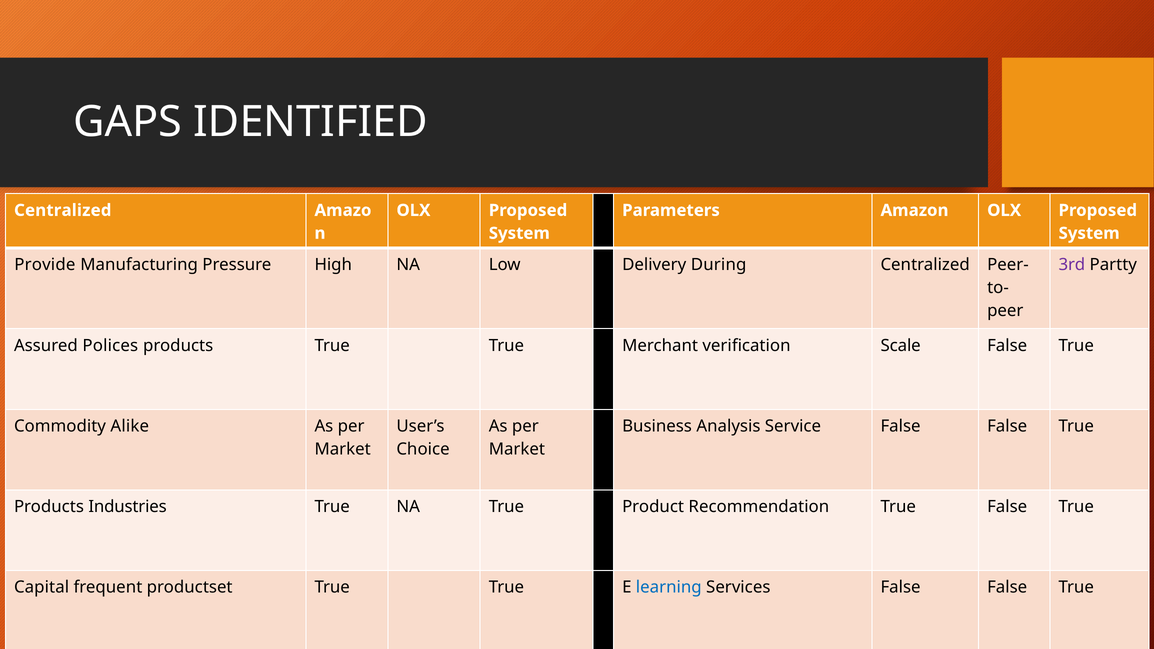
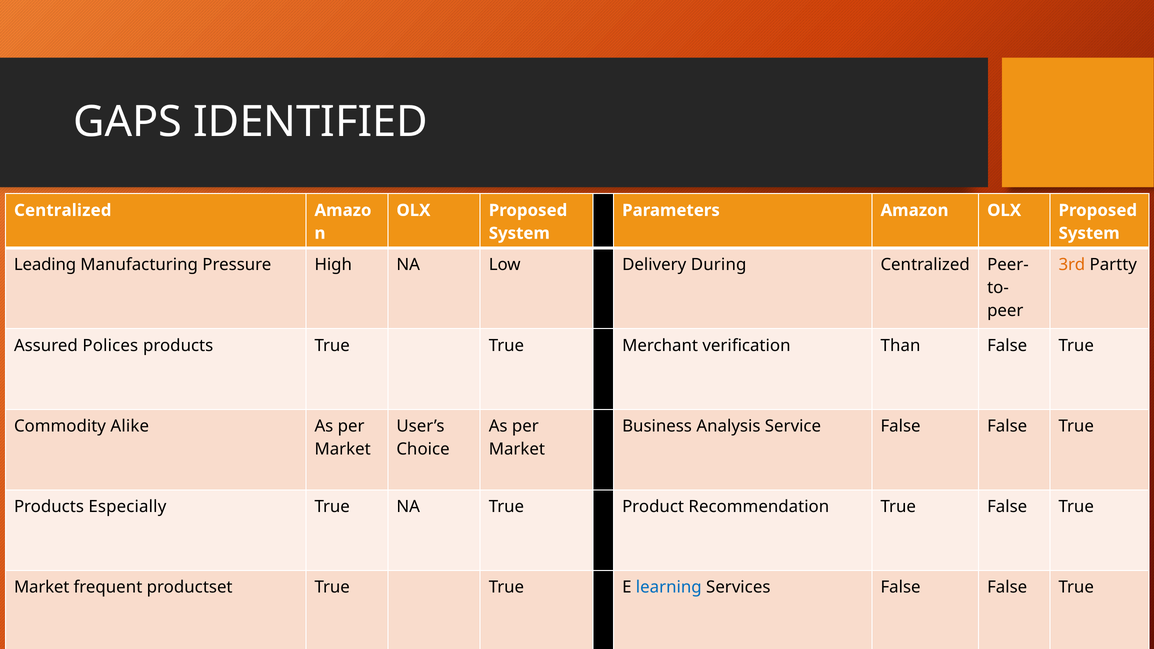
Provide: Provide -> Leading (45, 265)
3rd colour: purple -> orange (1072, 265)
Scale: Scale -> Than (901, 346)
Industries: Industries -> Especially (127, 507)
Capital: Capital -> Market (42, 587)
